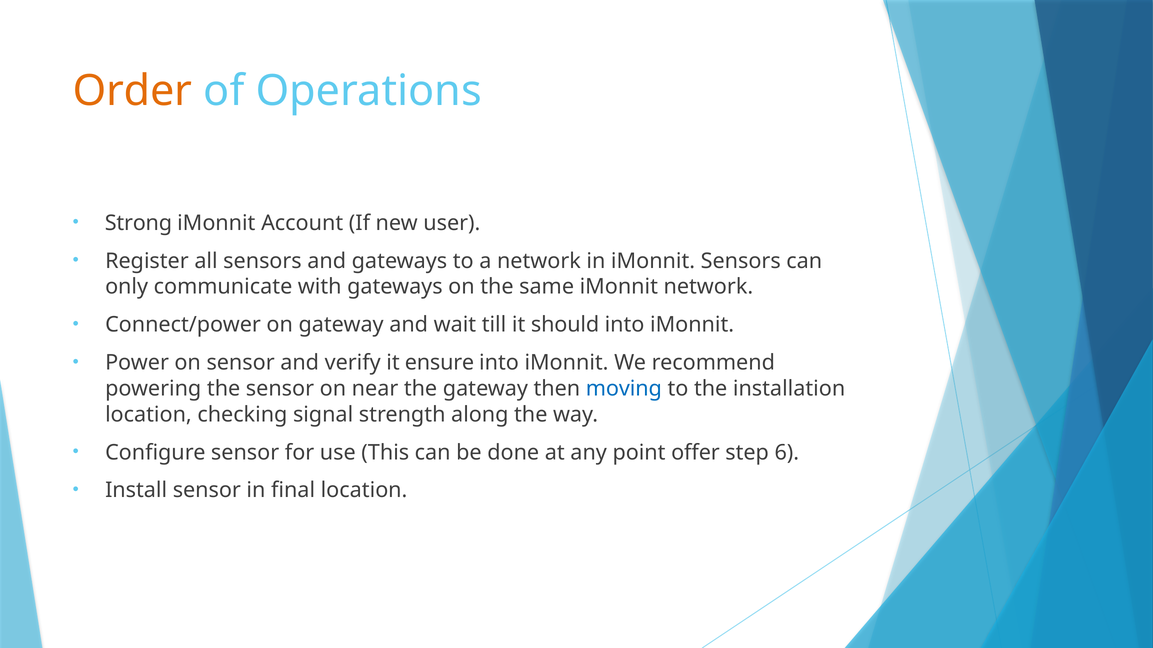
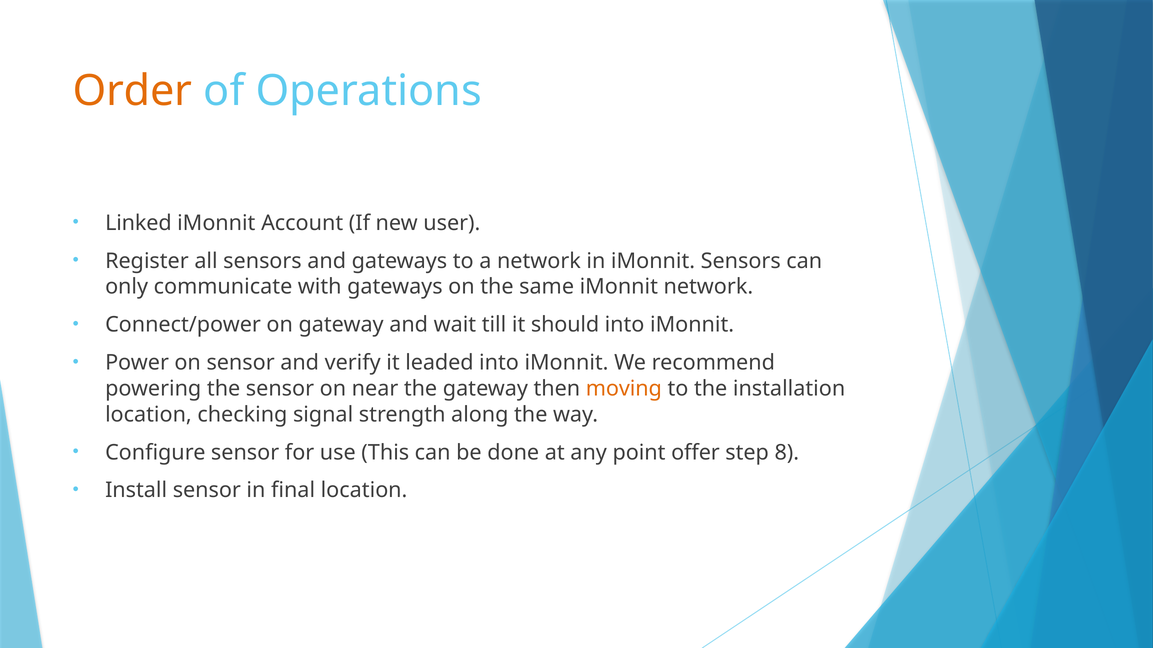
Strong: Strong -> Linked (138, 223)
ensure: ensure -> leaded (439, 363)
moving colour: blue -> orange (624, 389)
6: 6 -> 8 (787, 453)
